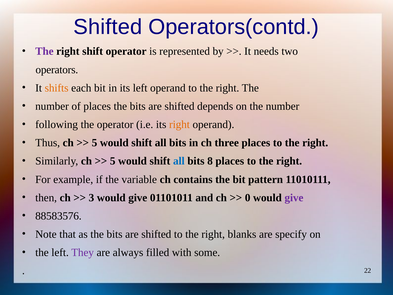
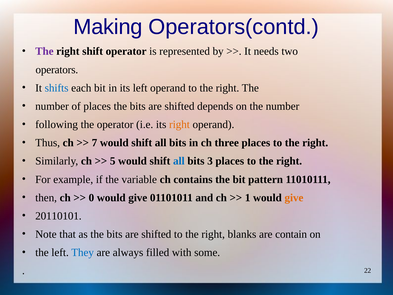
Shifted: Shifted -> Making (108, 27)
shifts colour: orange -> blue (57, 88)
5: 5 -> 7 (94, 143)
8: 8 -> 3 (210, 161)
3: 3 -> 0 (91, 197)
0: 0 -> 1 (248, 197)
give colour: purple -> orange (294, 197)
88583576: 88583576 -> 20110101 (58, 216)
specify: specify -> contain (291, 234)
They colour: purple -> blue (83, 252)
